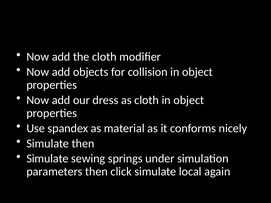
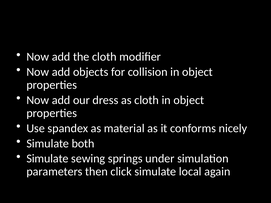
Simulate then: then -> both (83, 144)
